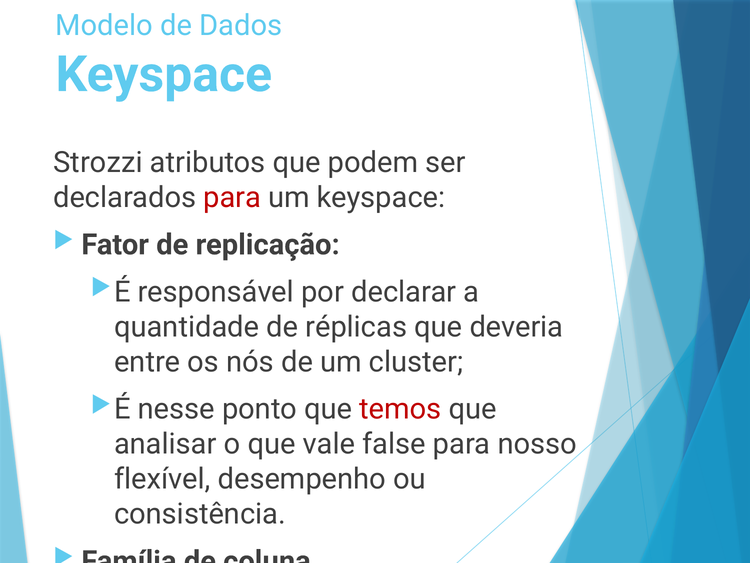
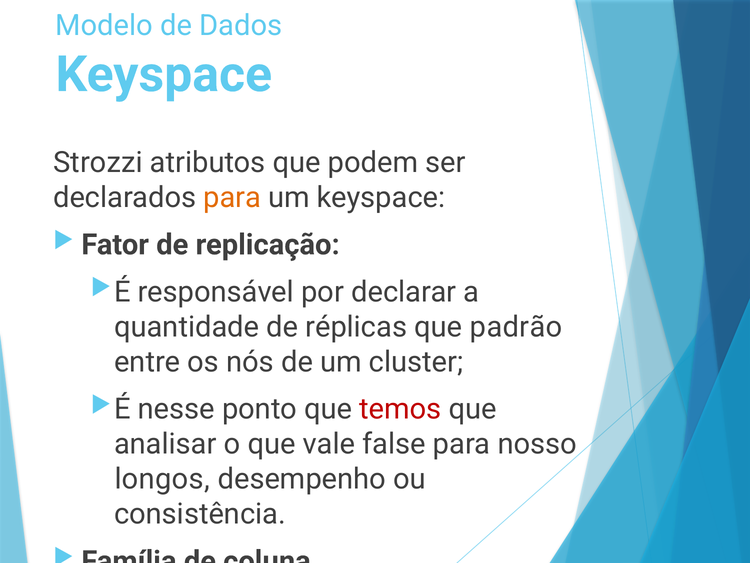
para colour: red -> orange (232, 197)
deveria: deveria -> padrão (516, 327)
flexível: flexível -> longos (162, 479)
